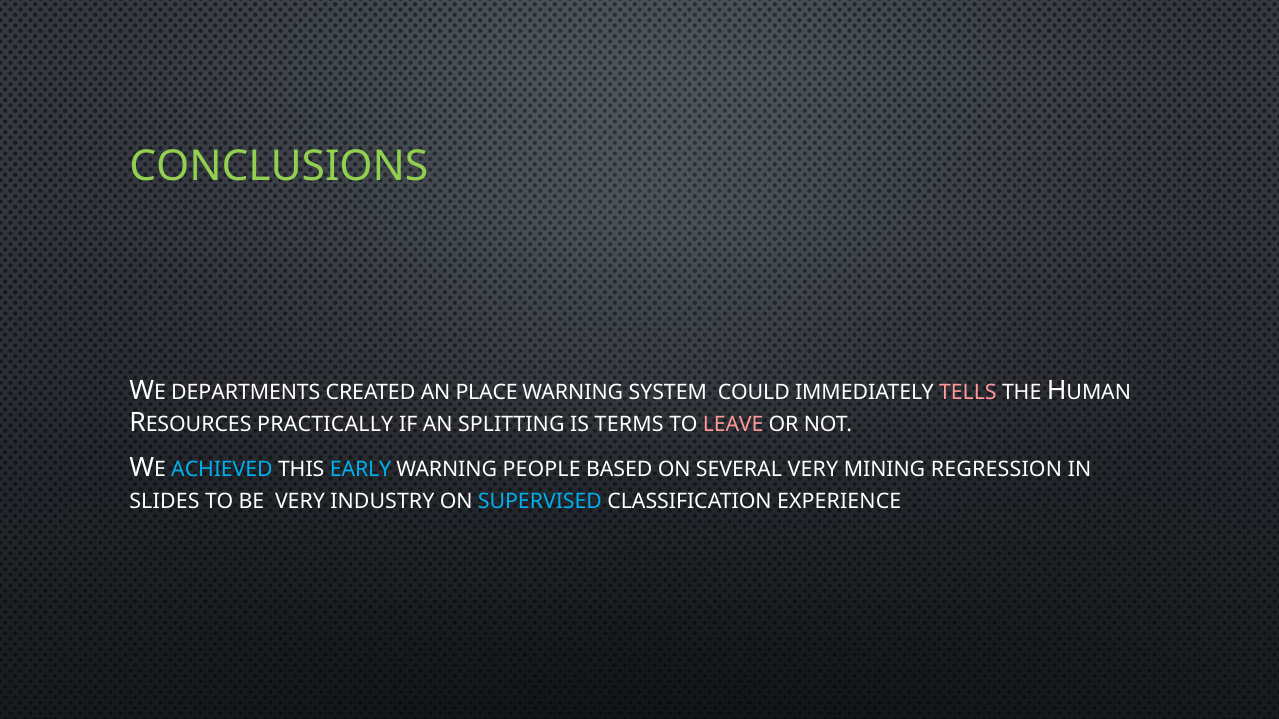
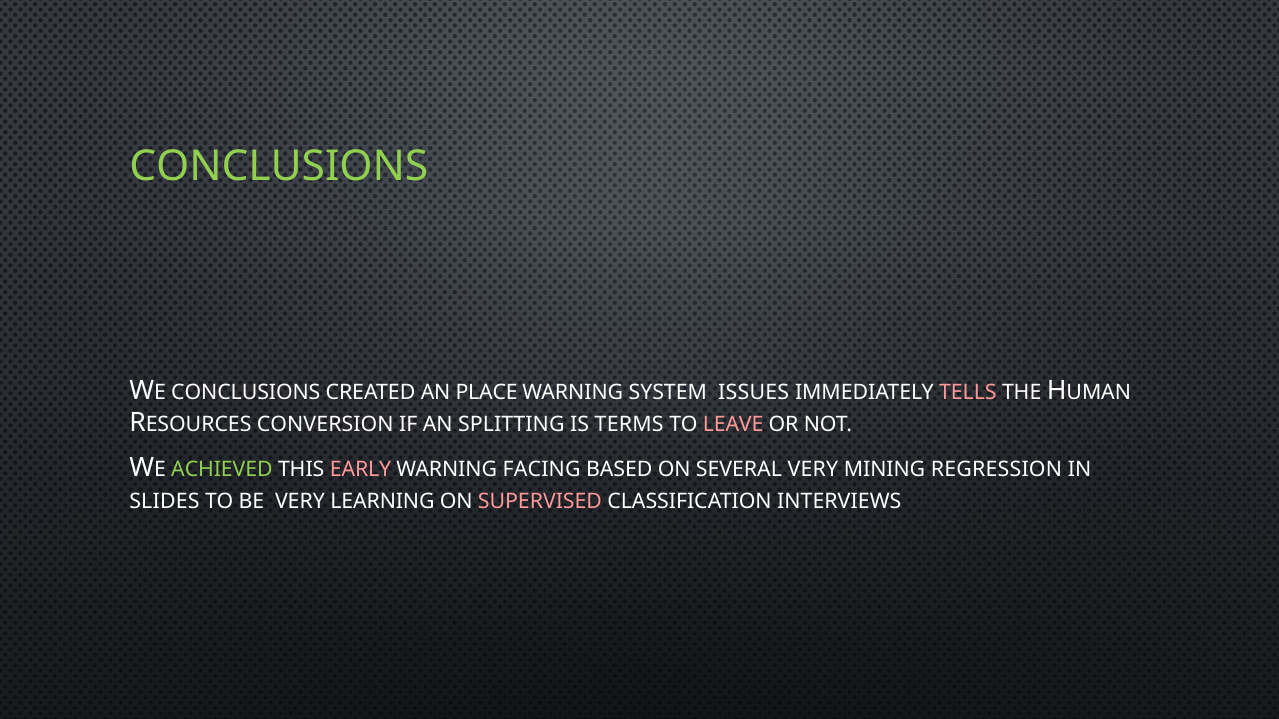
DEPARTMENTS: DEPARTMENTS -> CONCLUSIONS (246, 393)
COULD: COULD -> ISSUES (754, 393)
PRACTICALLY: PRACTICALLY -> CONVERSION (325, 425)
ACHIEVED colour: light blue -> light green (222, 470)
EARLY colour: light blue -> pink (361, 470)
PEOPLE: PEOPLE -> FACING (542, 470)
INDUSTRY: INDUSTRY -> LEARNING (382, 502)
SUPERVISED colour: light blue -> pink (540, 502)
EXPERIENCE: EXPERIENCE -> INTERVIEWS (839, 502)
